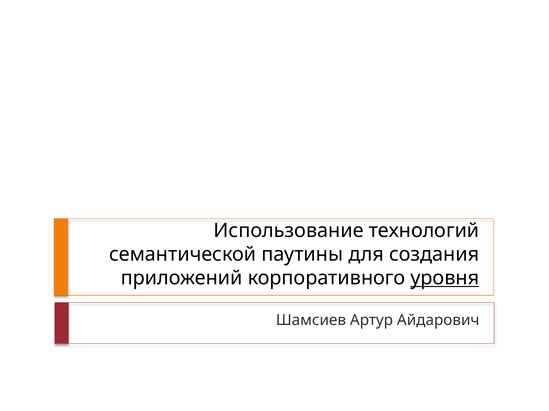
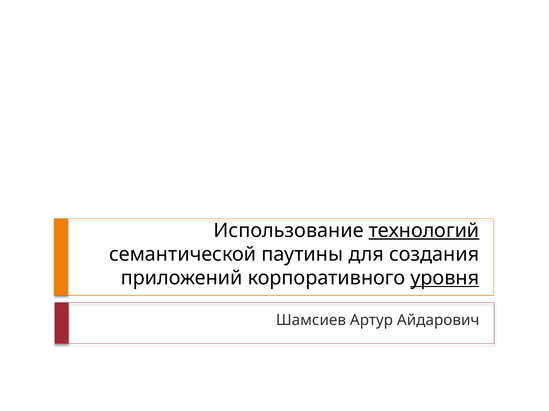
технологий underline: none -> present (424, 231)
